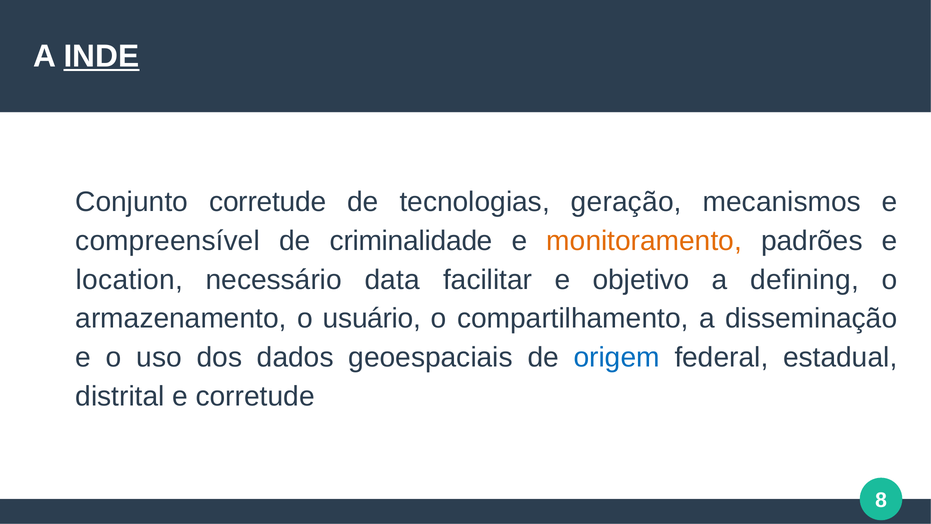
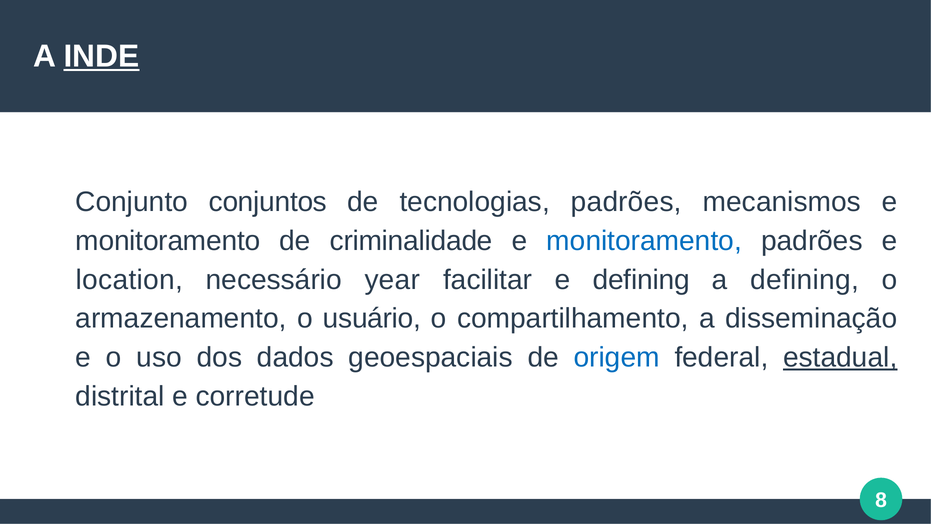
Conjunto corretude: corretude -> conjuntos (268, 202)
tecnologias geração: geração -> padrões (626, 202)
compreensível: compreensível -> monitoramento (168, 241)
monitoramento colour: orange -> blue (644, 241)
data: data -> year (392, 280)
e objetivo: objetivo -> defining (641, 280)
estadual underline: none -> present (840, 357)
